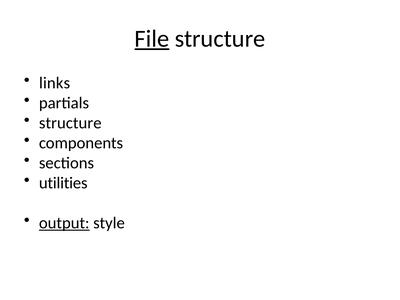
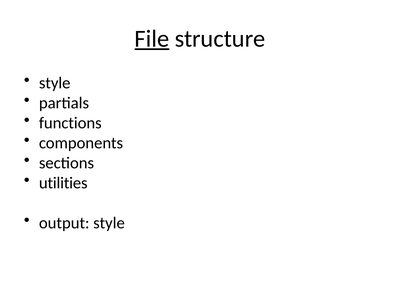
links: links -> style (55, 83)
structure: structure -> functions (70, 123)
output underline: present -> none (64, 223)
